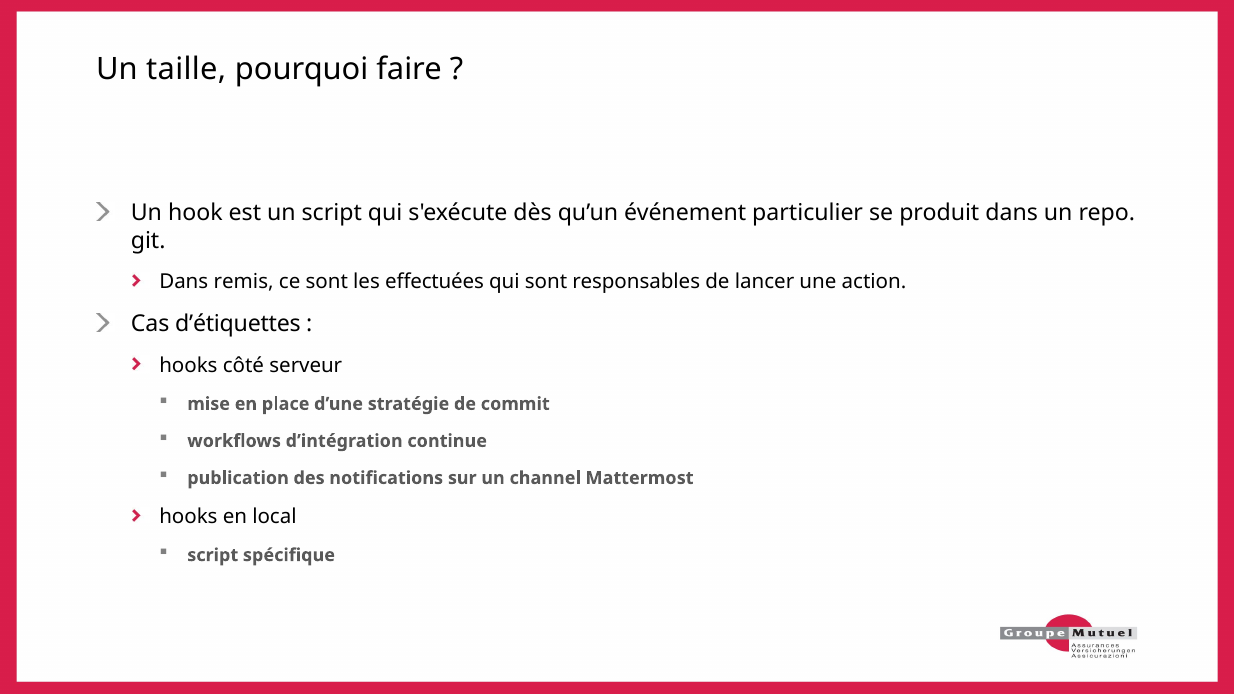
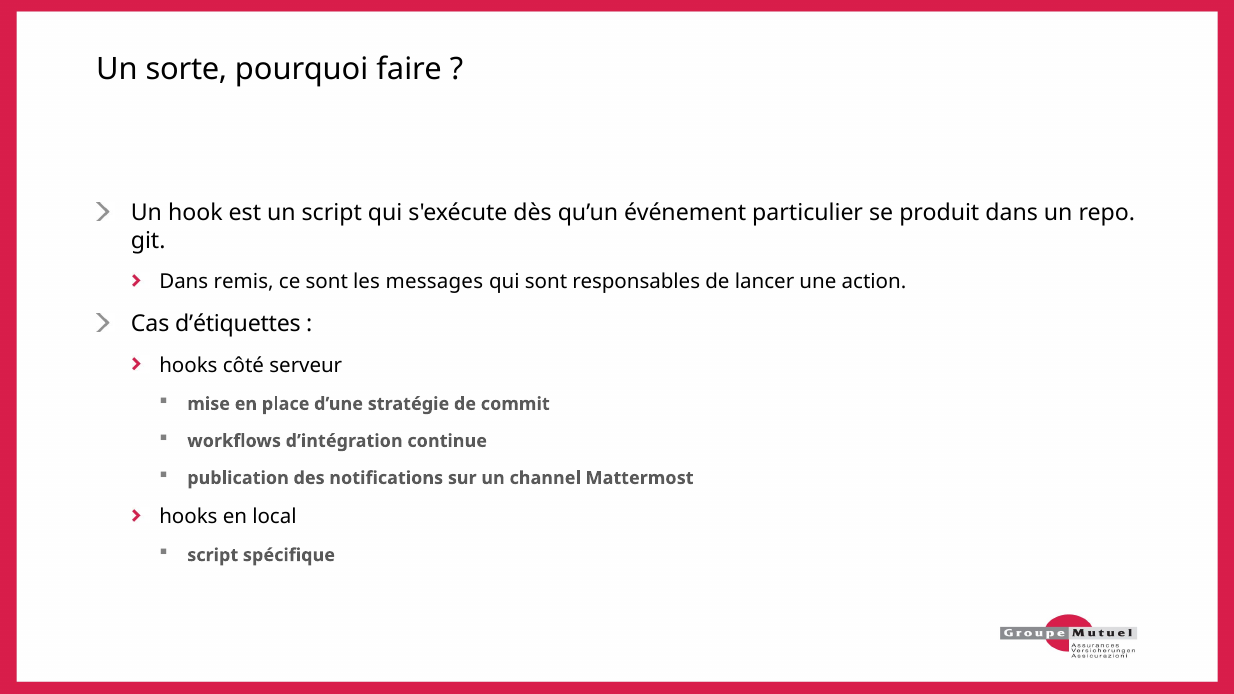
taille: taille -> sorte (186, 69)
effectuées: effectuées -> messages (434, 282)
